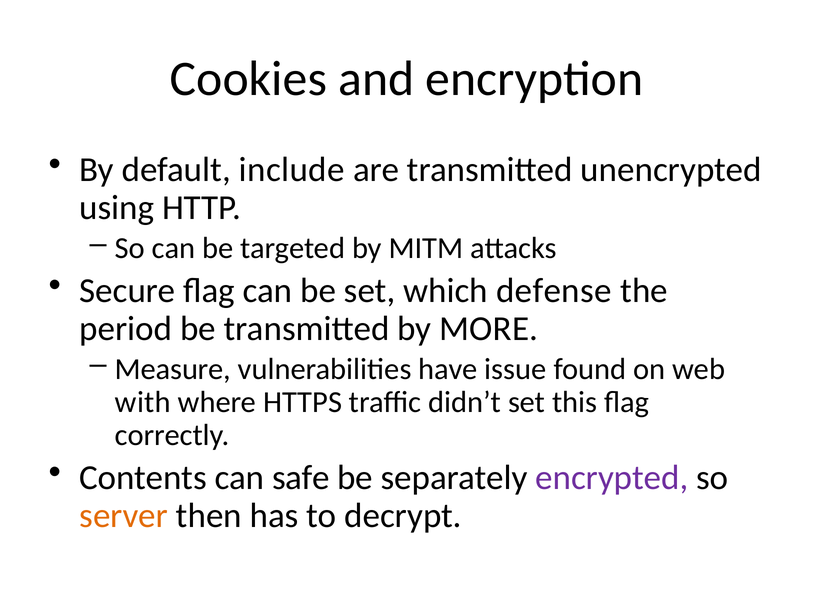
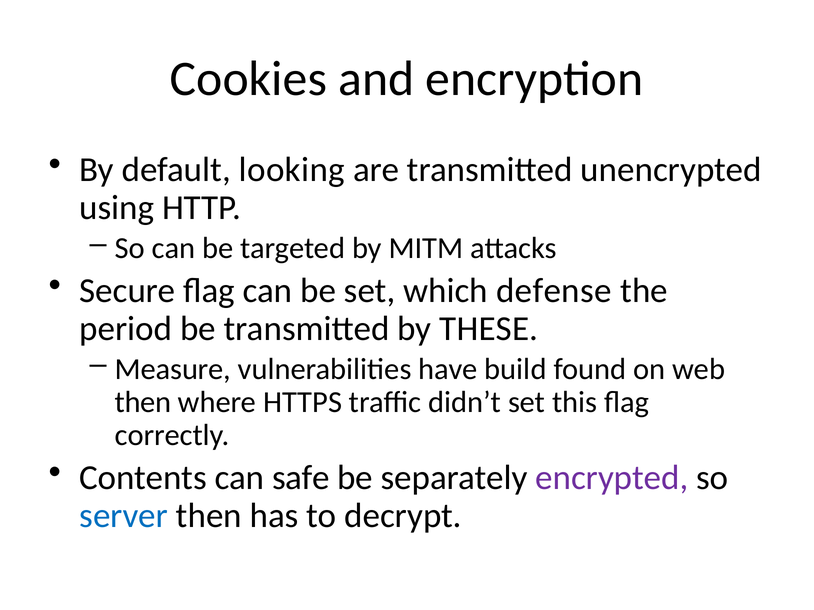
include: include -> looking (292, 170)
MORE: MORE -> THESE (489, 329)
issue: issue -> build (515, 369)
with: with -> then (143, 402)
server colour: orange -> blue (124, 516)
